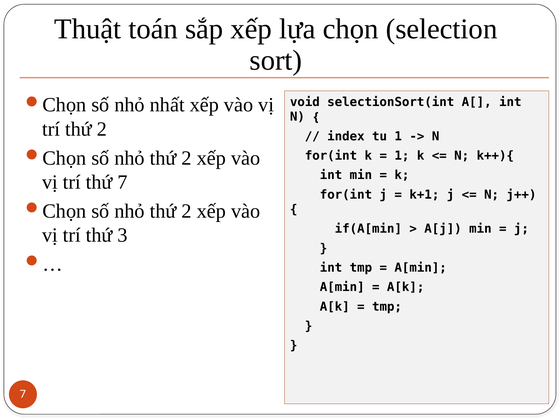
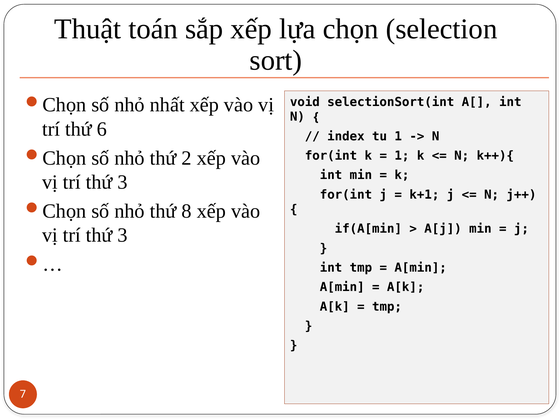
trí thứ 2: 2 -> 6 (102, 129)
7: 7 -> 3 (123, 182)
2: 2 -> 8 (187, 211)
